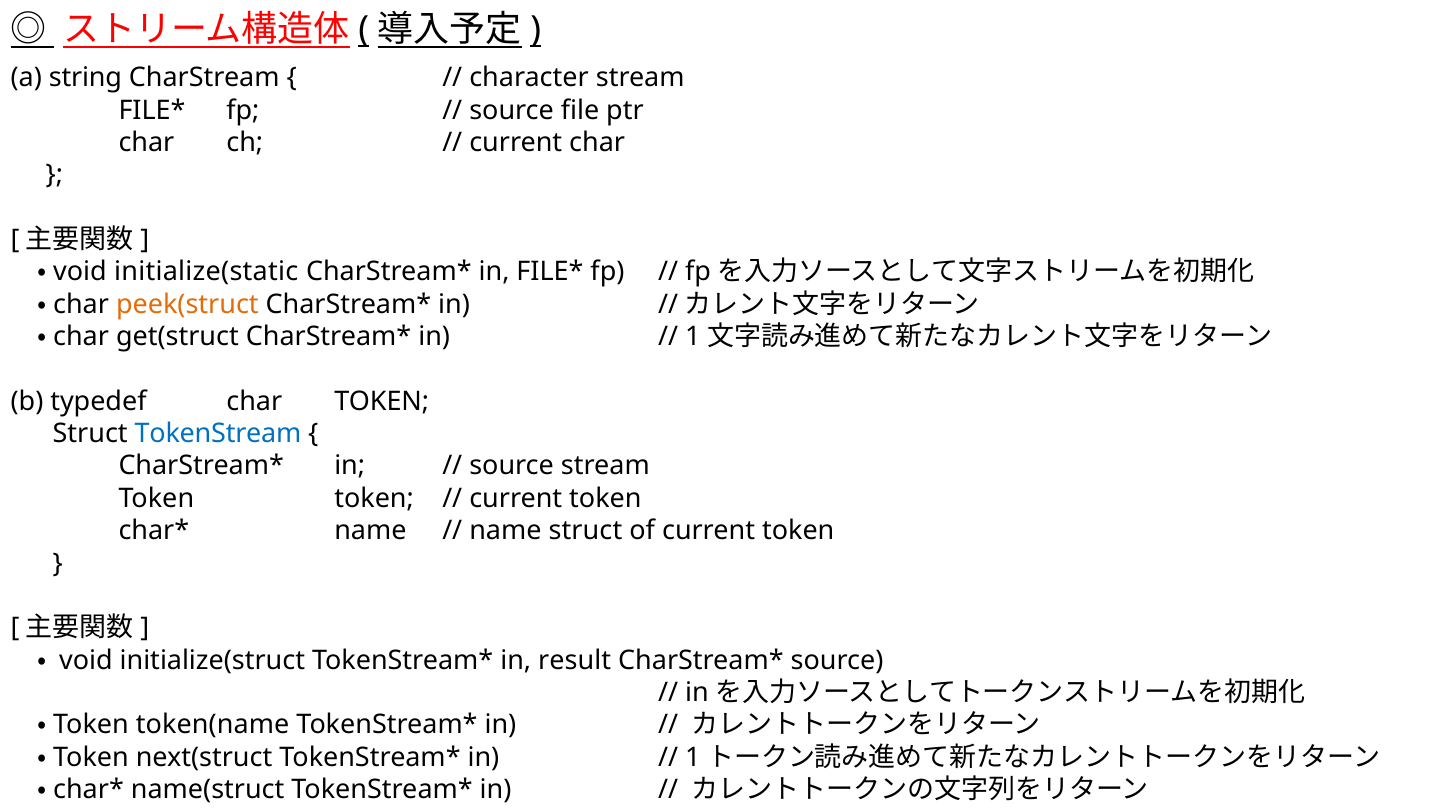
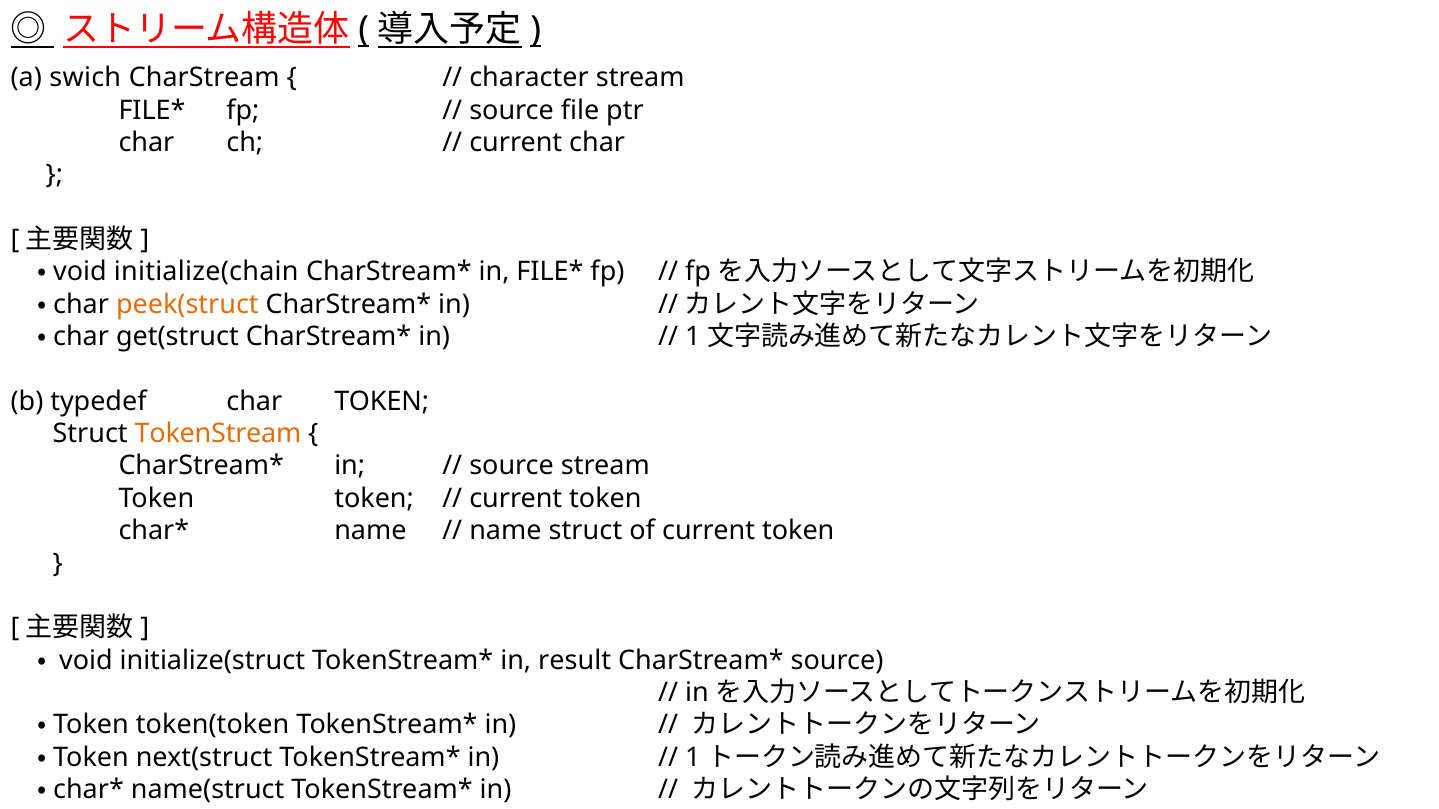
string: string -> swich (85, 78)
initialize(static: initialize(static -> initialize(chain (206, 272)
TokenStream colour: blue -> orange (218, 434)
token(name: token(name -> token(token (213, 725)
